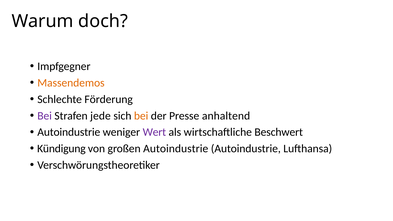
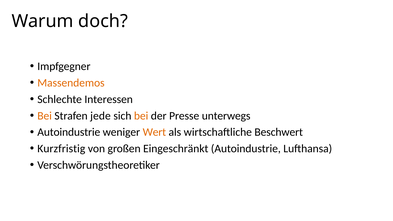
Förderung: Förderung -> Interessen (109, 99)
Bei colour: purple -> orange (45, 116)
anhaltend: anhaltend -> unterwegs (226, 116)
Wert colour: purple -> orange (154, 132)
Kündigung: Kündigung -> Kurzfristig (61, 149)
großen Autoindustrie: Autoindustrie -> Eingeschränkt (176, 149)
